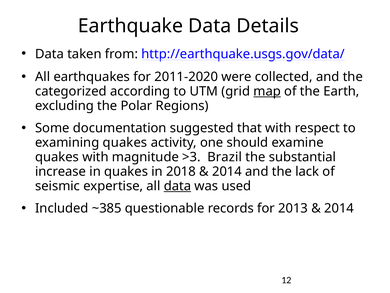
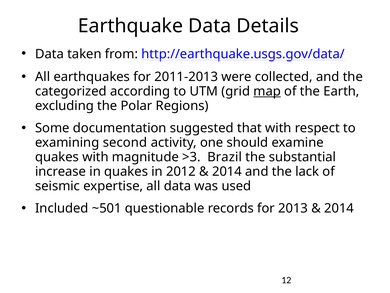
2011-2020: 2011-2020 -> 2011-2013 (186, 77)
examining quakes: quakes -> second (125, 142)
2018: 2018 -> 2012 (181, 171)
data underline: present -> none (177, 186)
~385: ~385 -> ~501 (107, 208)
